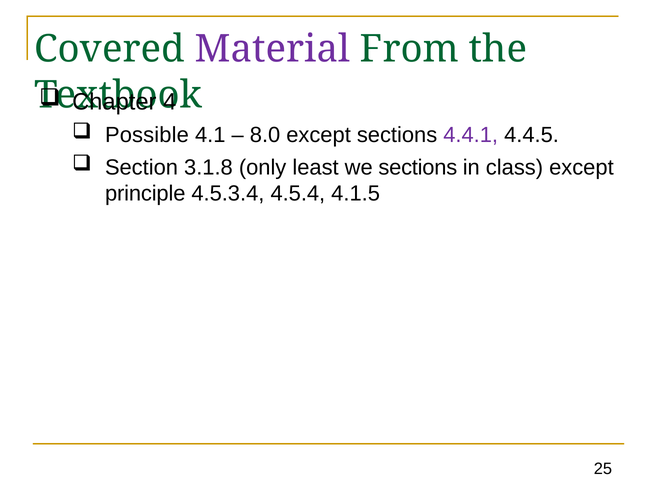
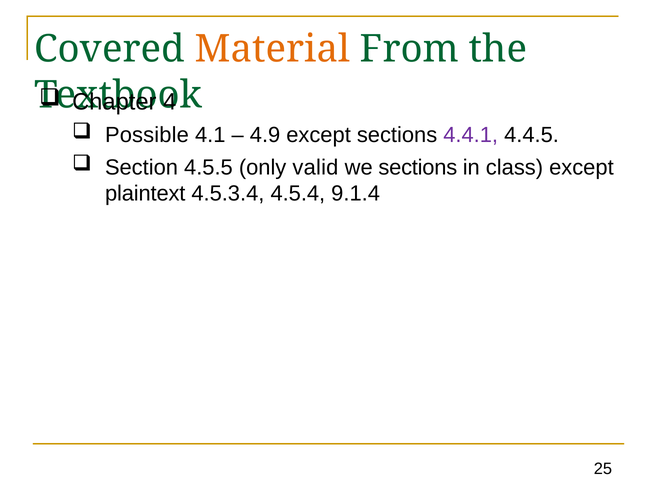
Material colour: purple -> orange (272, 49)
8.0: 8.0 -> 4.9 (265, 135)
3.1.8: 3.1.8 -> 4.5.5 (208, 167)
least: least -> valid (315, 167)
principle: principle -> plaintext (145, 193)
4.1.5: 4.1.5 -> 9.1.4 (356, 193)
